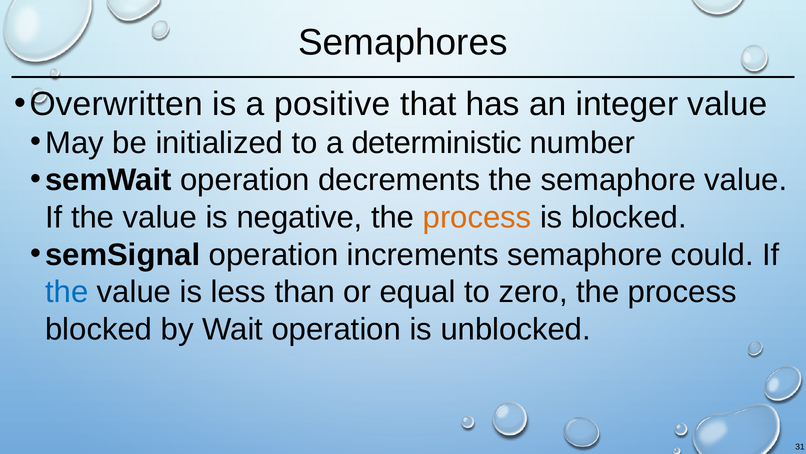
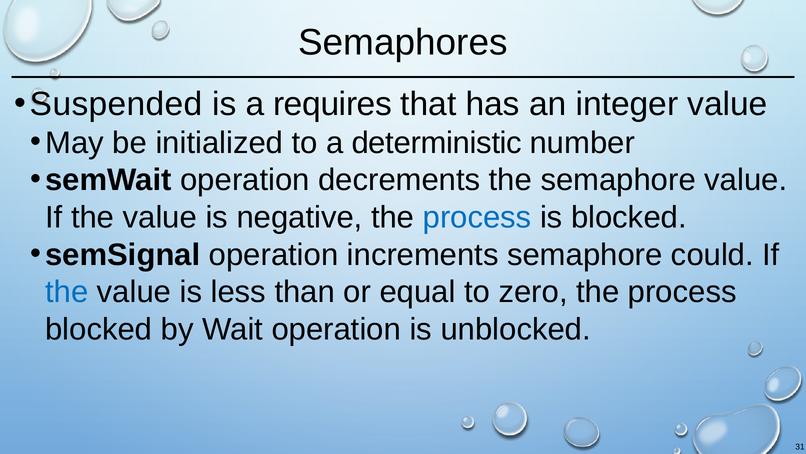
Overwritten: Overwritten -> Suspended (116, 104)
positive: positive -> requires (333, 104)
process colour: orange -> blue (477, 217)
